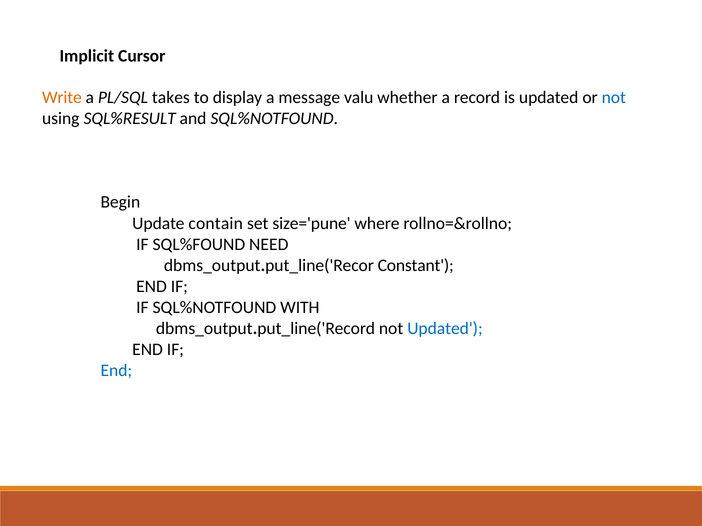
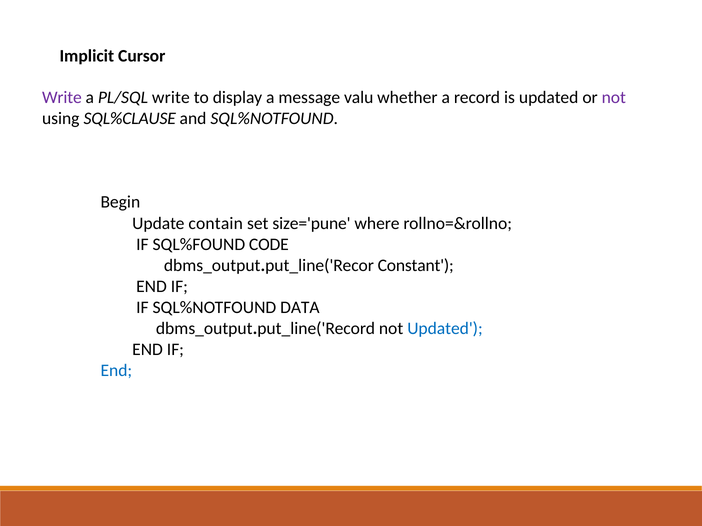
Write colour: orange -> purple (62, 98)
PL/SQL takes: takes -> write (171, 98)
not colour: blue -> purple (614, 98)
SQL%RESULT: SQL%RESULT -> SQL%CLAUSE (130, 119)
NEED: NEED -> CODE (269, 244)
WITH: WITH -> DATA (300, 308)
